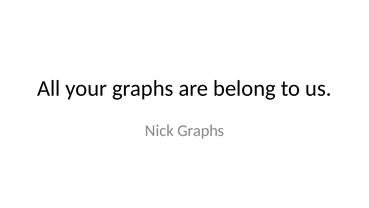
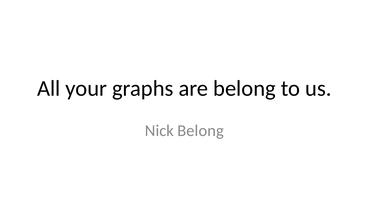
Nick Graphs: Graphs -> Belong (201, 130)
